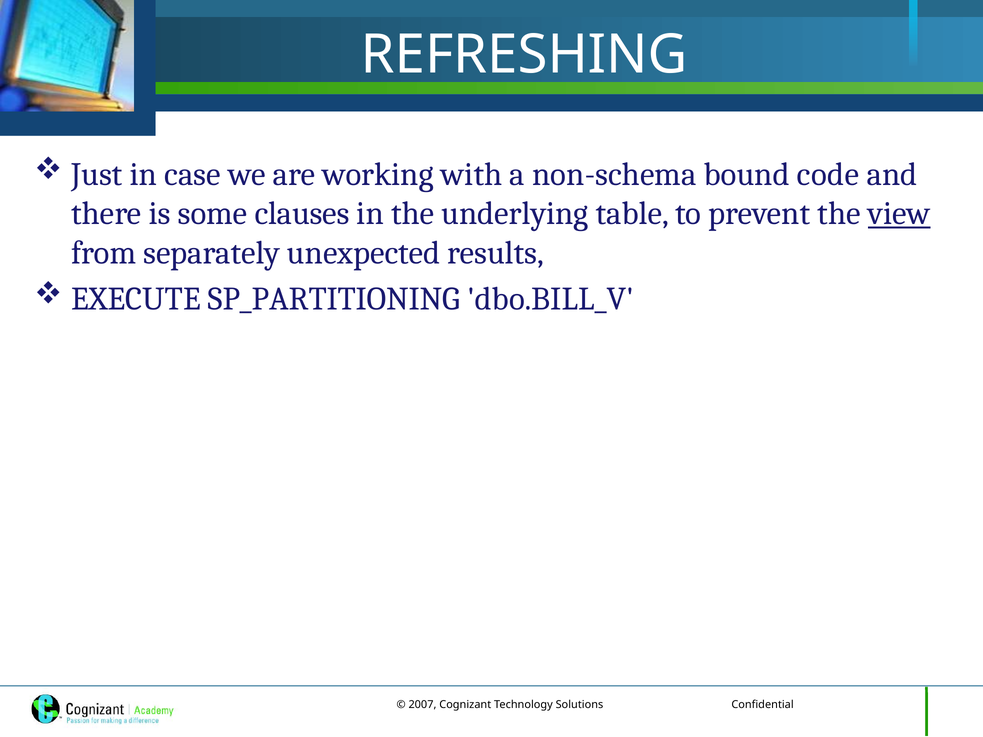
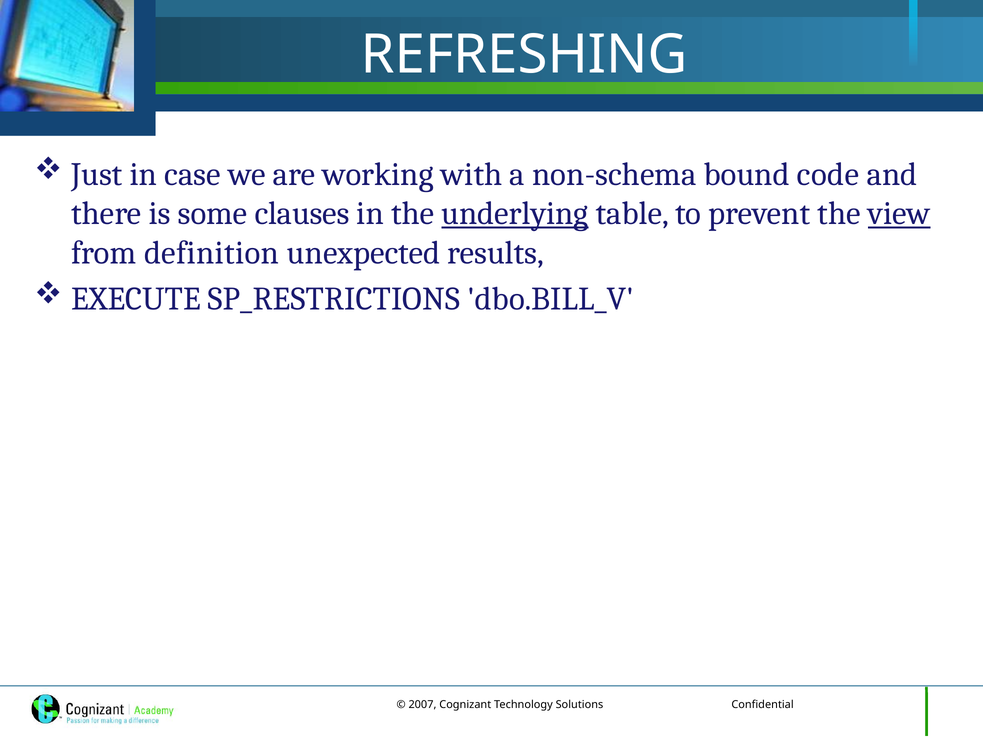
underlying underline: none -> present (515, 214)
separately: separately -> definition (212, 253)
SP_PARTITIONING: SP_PARTITIONING -> SP_RESTRICTIONS (334, 299)
